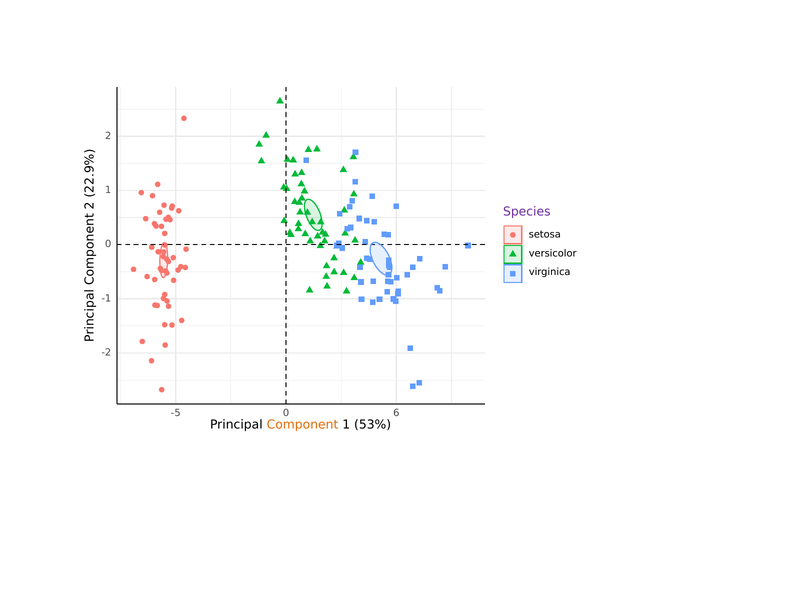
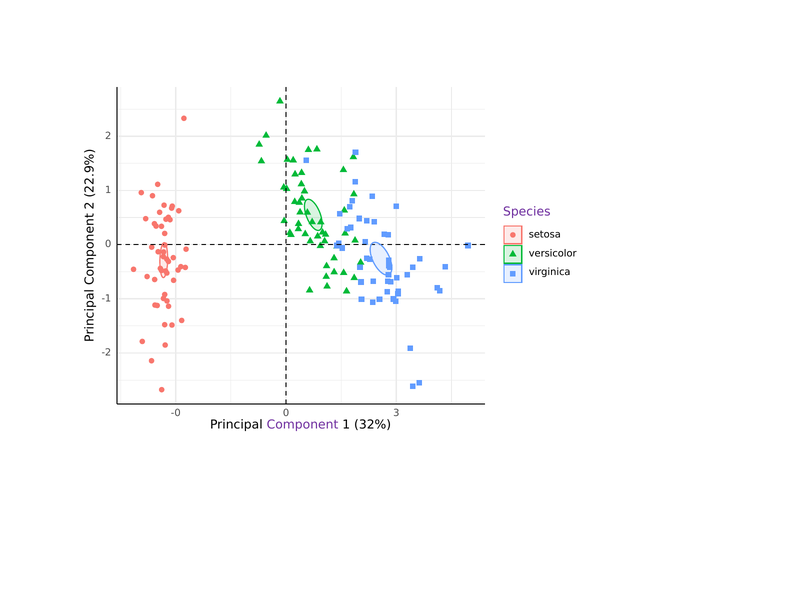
-5: -5 -> -0 (176, 413)
6: 6 -> 3 (396, 413)
Component colour: orange -> purple (302, 425)
53%: 53% -> 32% (373, 425)
